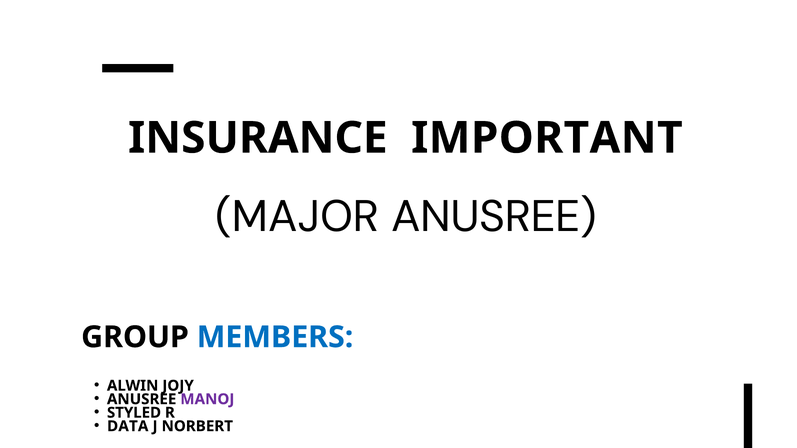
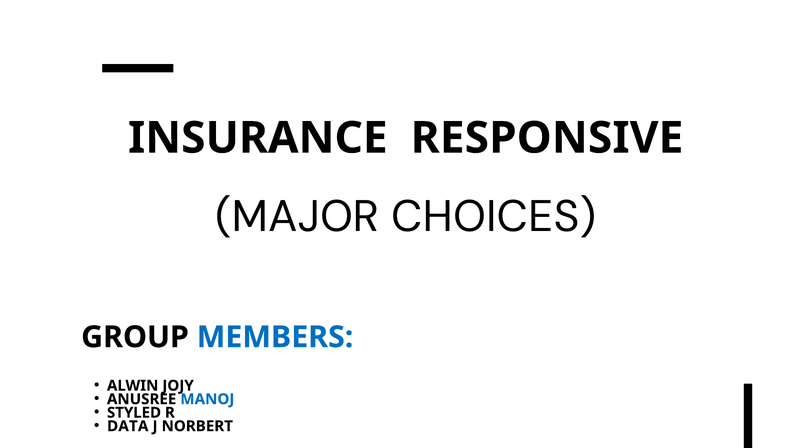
IMPORTANT: IMPORTANT -> RESPONSIVE (547, 138)
MAJOR ANUSREE: ANUSREE -> CHOICES (494, 217)
MANOJ colour: purple -> blue (207, 399)
